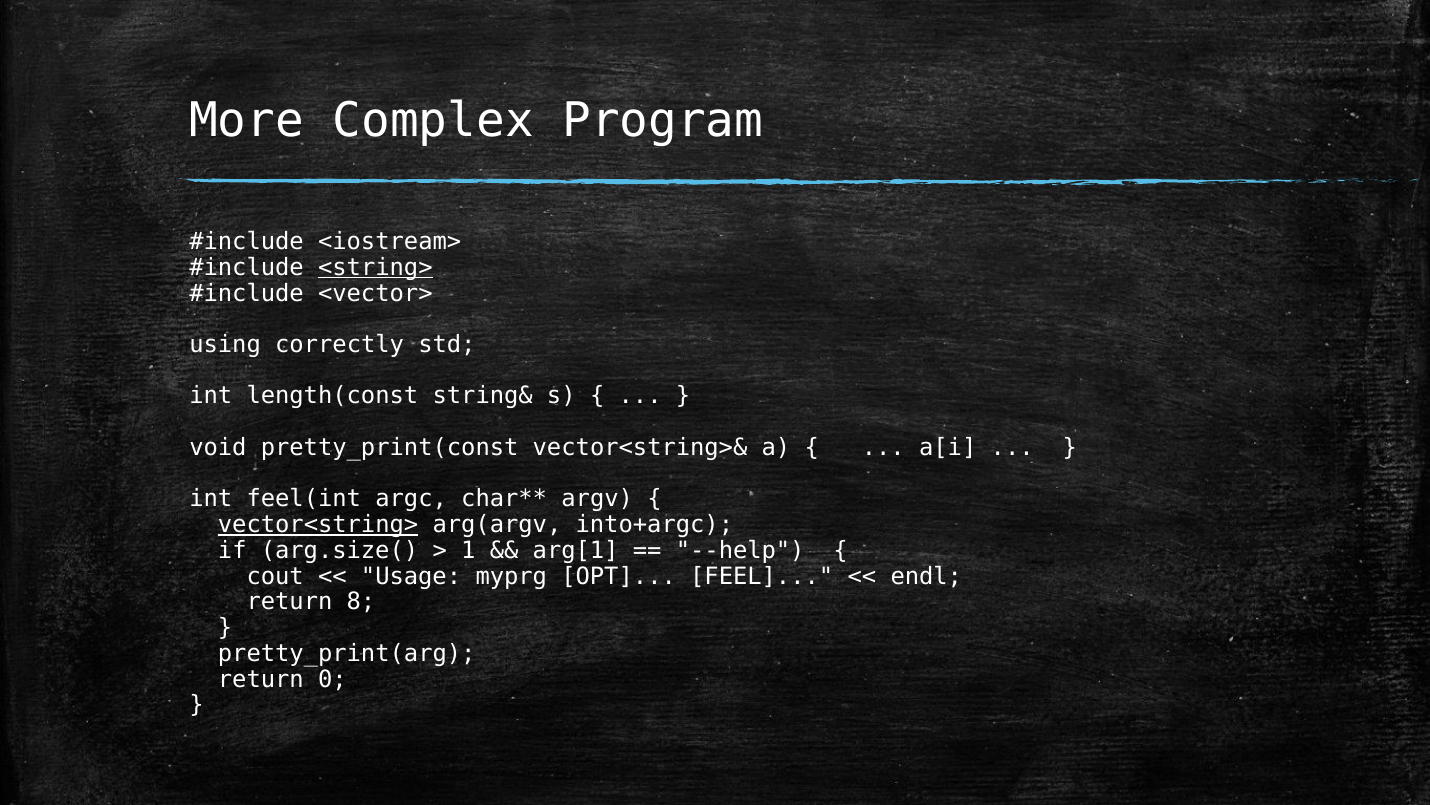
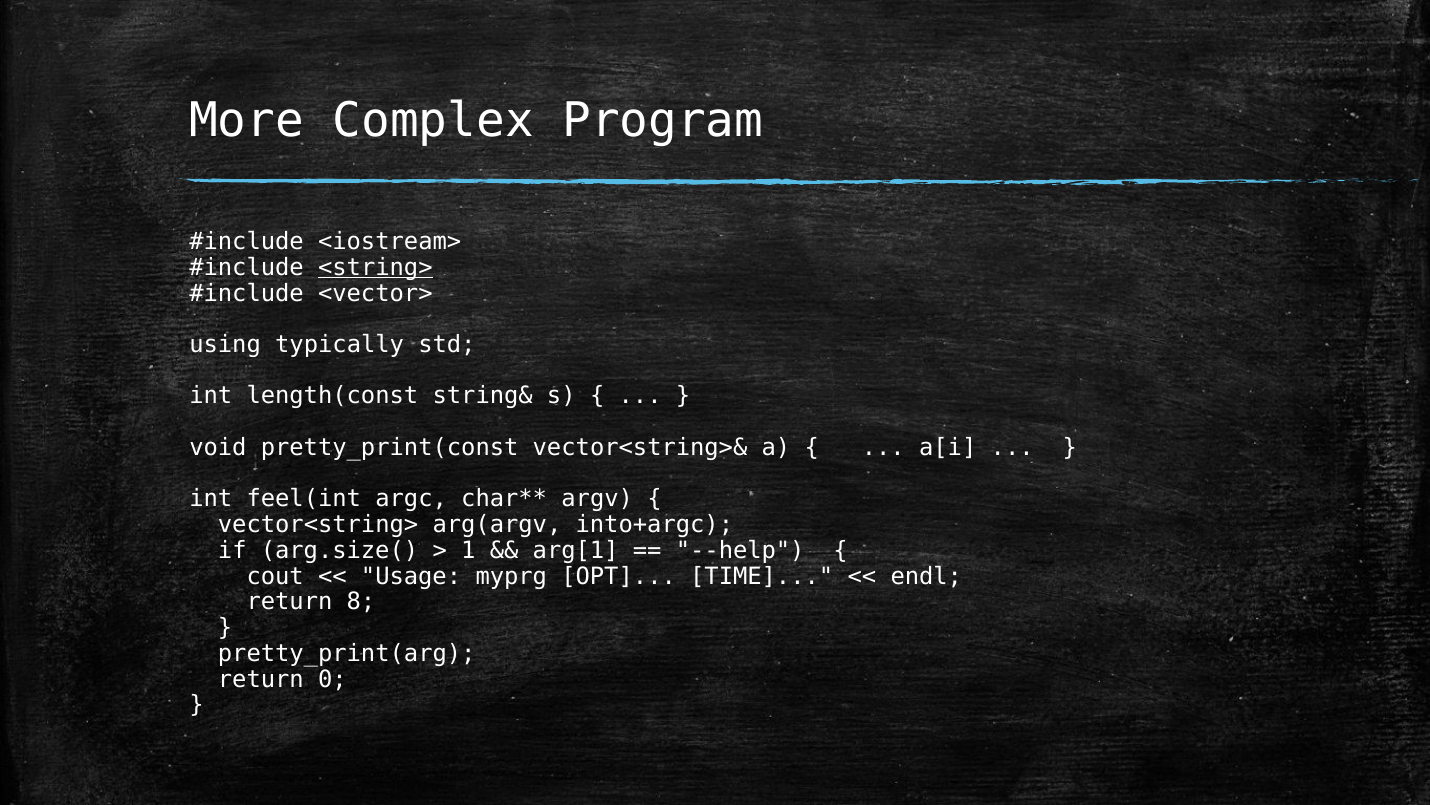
correctly: correctly -> typically (340, 344)
vector<string> underline: present -> none (318, 525)
FEEL: FEEL -> TIME (762, 576)
